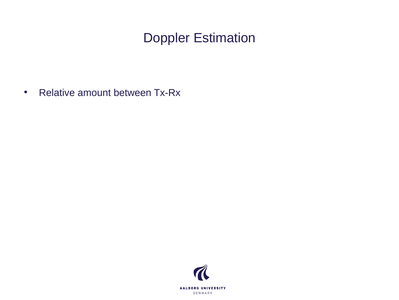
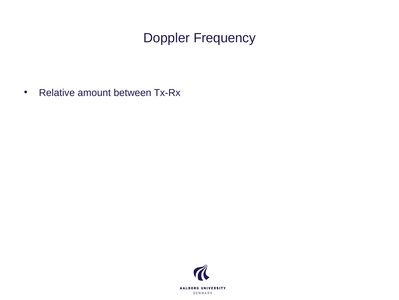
Estimation: Estimation -> Frequency (225, 38)
